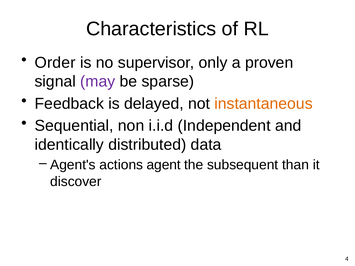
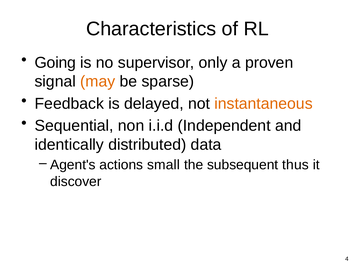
Order: Order -> Going (55, 63)
may colour: purple -> orange (98, 82)
agent: agent -> small (164, 165)
than: than -> thus (295, 165)
